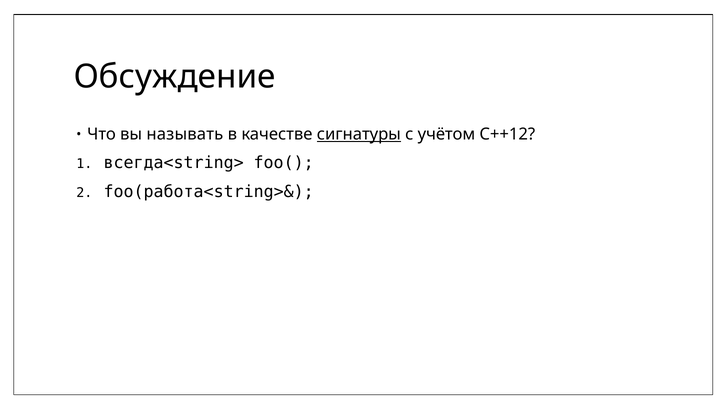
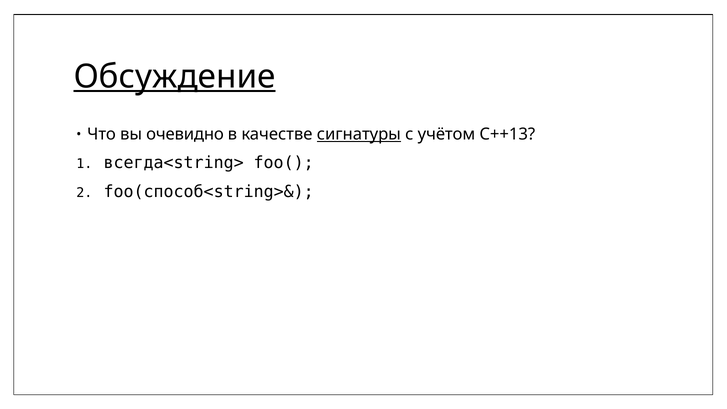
Обсуждение underline: none -> present (175, 77)
называть: называть -> очевидно (185, 134)
C++12: C++12 -> C++13 (507, 134)
foo(работа<string>&: foo(работа<string>& -> foo(способ<string>& (209, 191)
